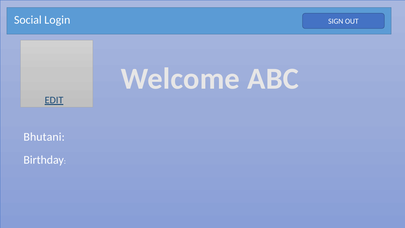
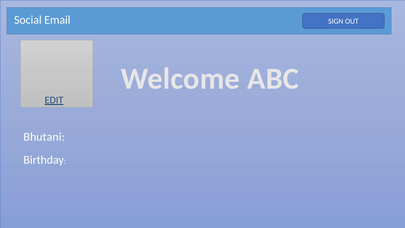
Login: Login -> Email (57, 20)
